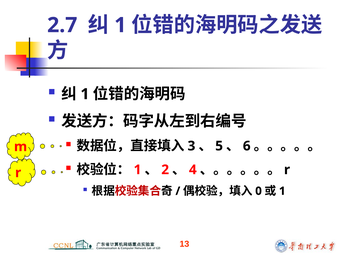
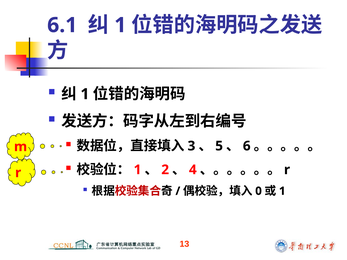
2.7: 2.7 -> 6.1 (62, 25)
